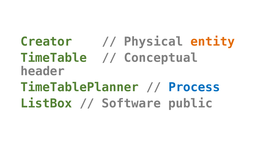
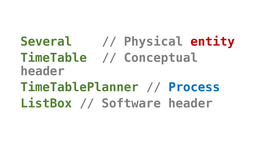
Creator: Creator -> Several (46, 42)
entity colour: orange -> red (213, 42)
Software public: public -> header (191, 103)
